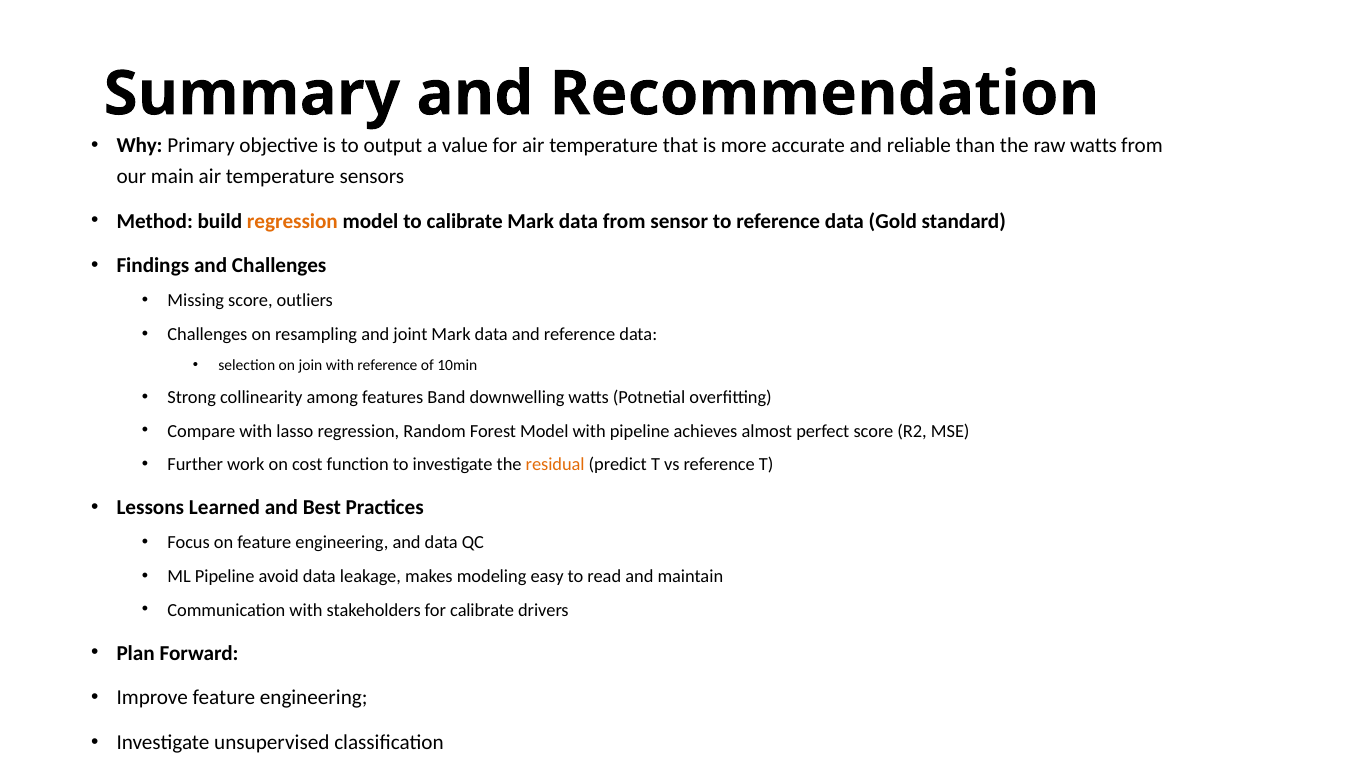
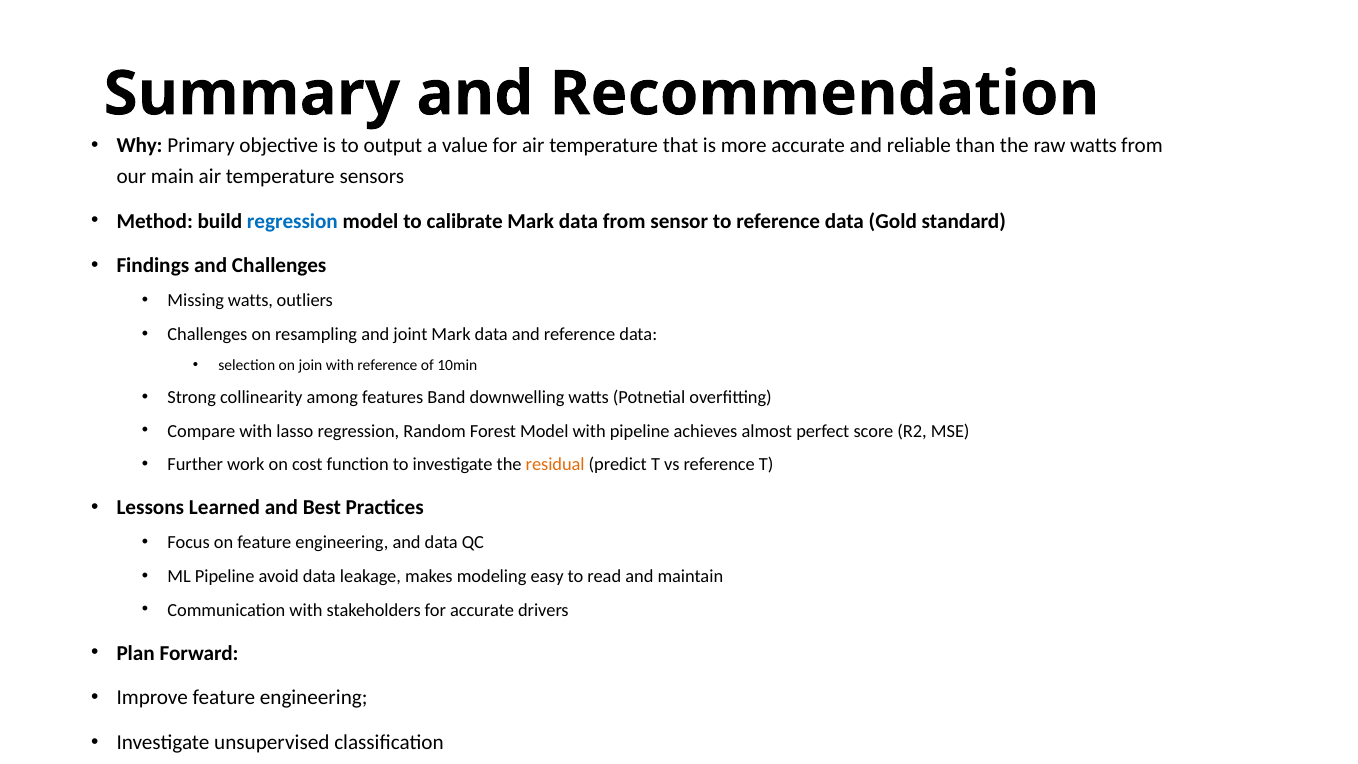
regression colour: orange -> blue (292, 221)
Missing score: score -> watts (250, 301)
for calibrate: calibrate -> accurate (482, 610)
